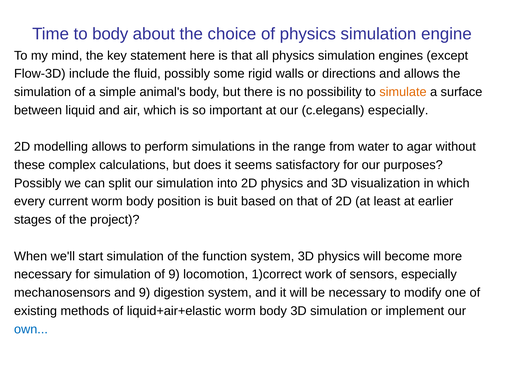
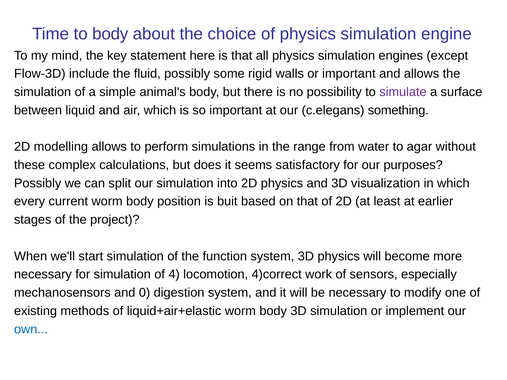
or directions: directions -> important (349, 74)
simulate colour: orange -> purple (403, 92)
c.elegans especially: especially -> something (398, 110)
of 9: 9 -> 4 (174, 275)
1)correct: 1)correct -> 4)correct (277, 275)
and 9: 9 -> 0 (145, 293)
